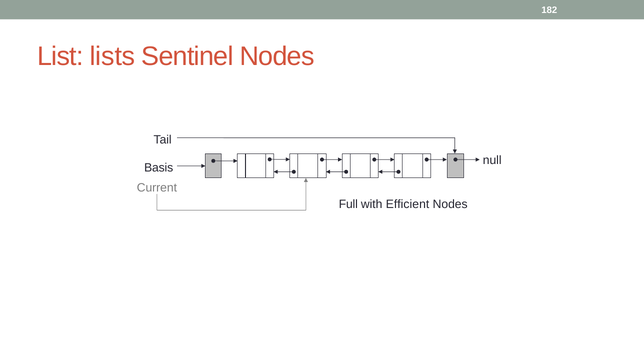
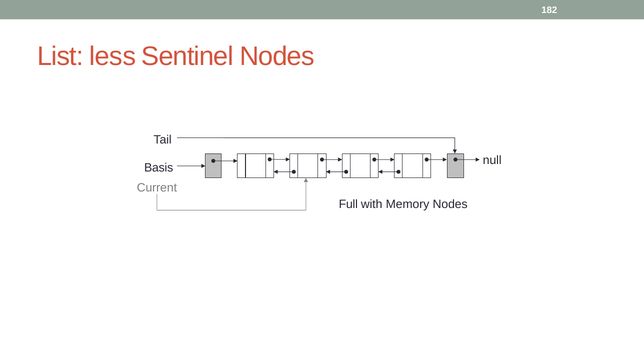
lists: lists -> less (113, 56)
Efficient: Efficient -> Memory (408, 204)
